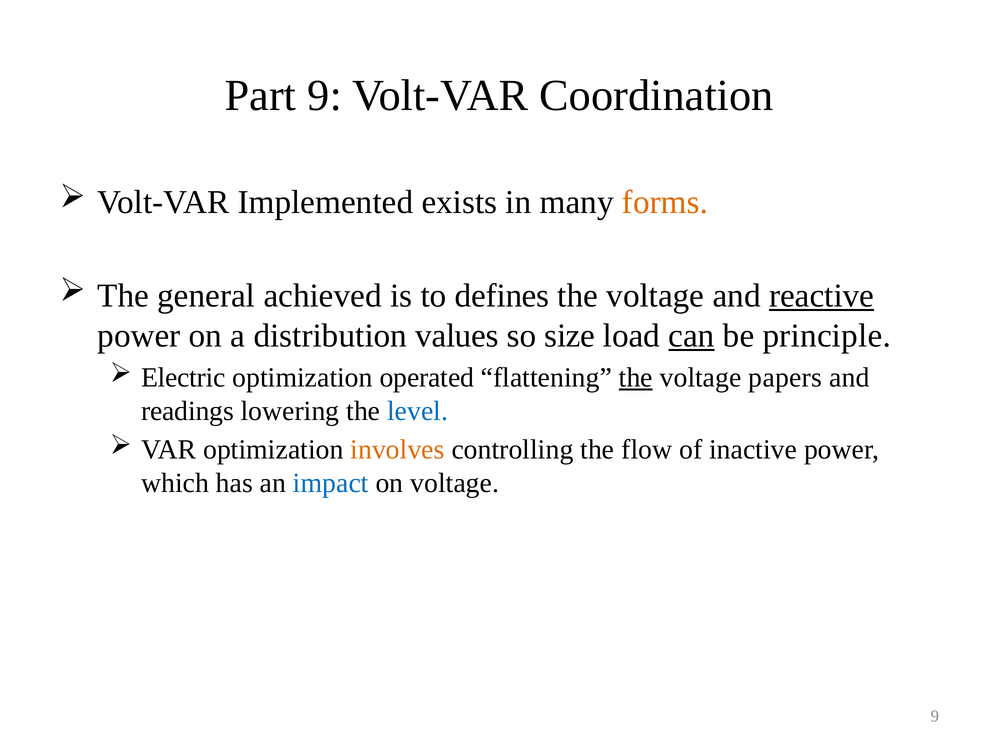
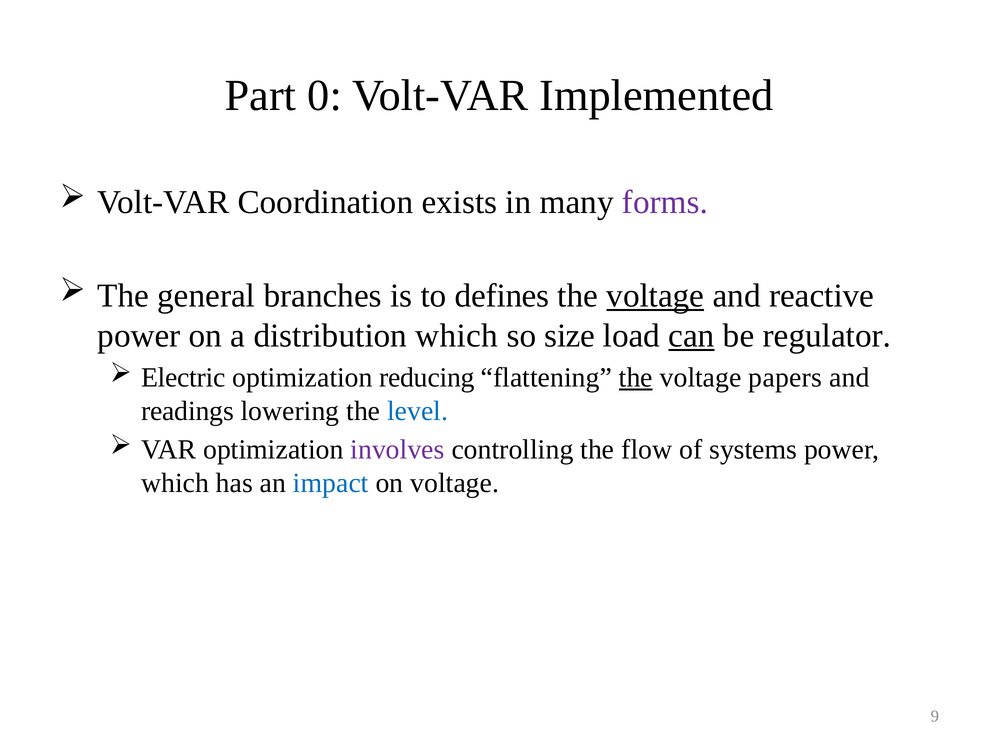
Part 9: 9 -> 0 (325, 96)
Coordination: Coordination -> Implemented (656, 96)
Implemented: Implemented -> Coordination (325, 202)
forms colour: orange -> purple (665, 202)
achieved: achieved -> branches (323, 295)
voltage underline: none -> present (655, 295)
reactive underline: present -> none (822, 295)
distribution values: values -> which (457, 335)
principle: principle -> regulator (827, 335)
operated: operated -> reducing (427, 377)
involves colour: orange -> purple (398, 449)
inactive: inactive -> systems (753, 449)
